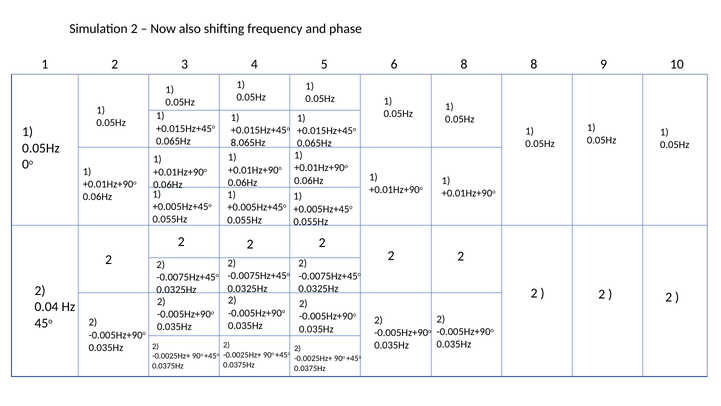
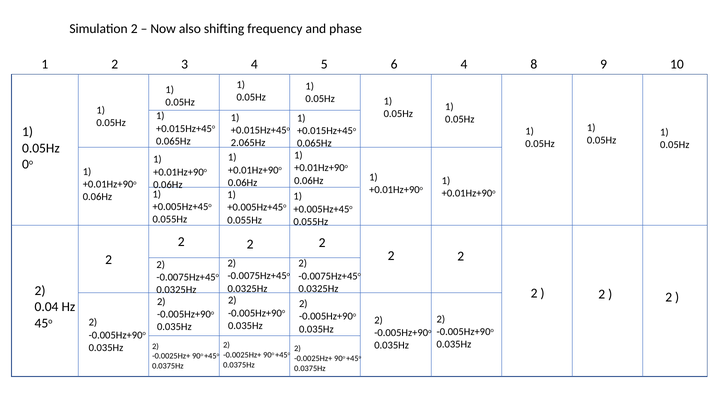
6 8: 8 -> 4 (464, 64)
8.065Hz: 8.065Hz -> 2.065Hz (248, 143)
